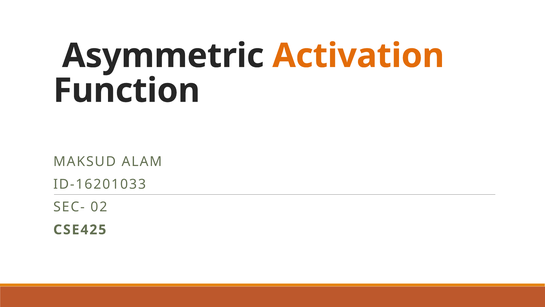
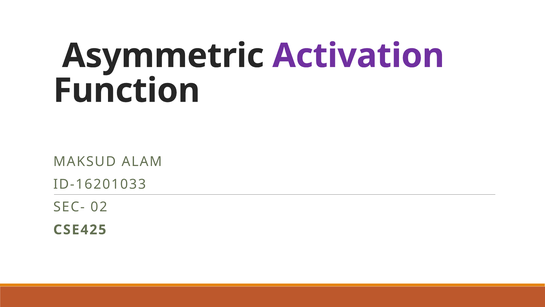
Activation colour: orange -> purple (358, 56)
